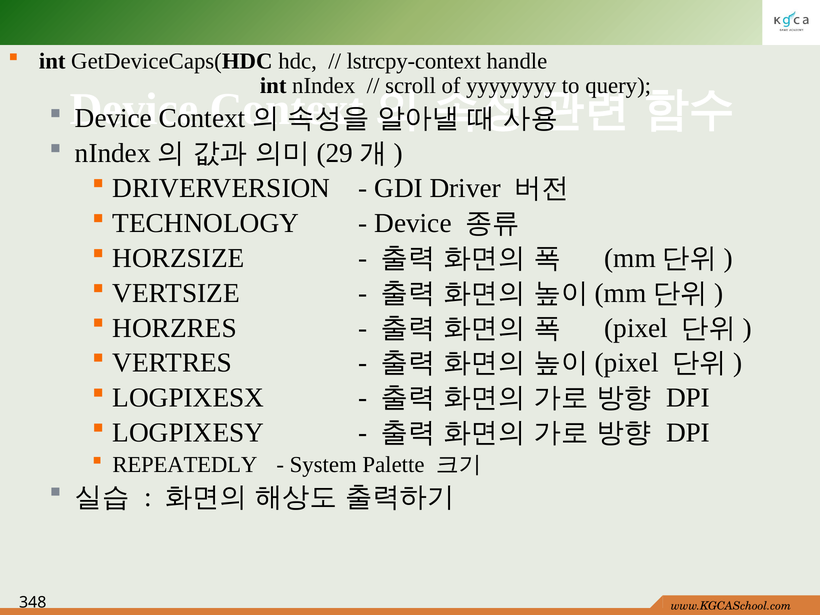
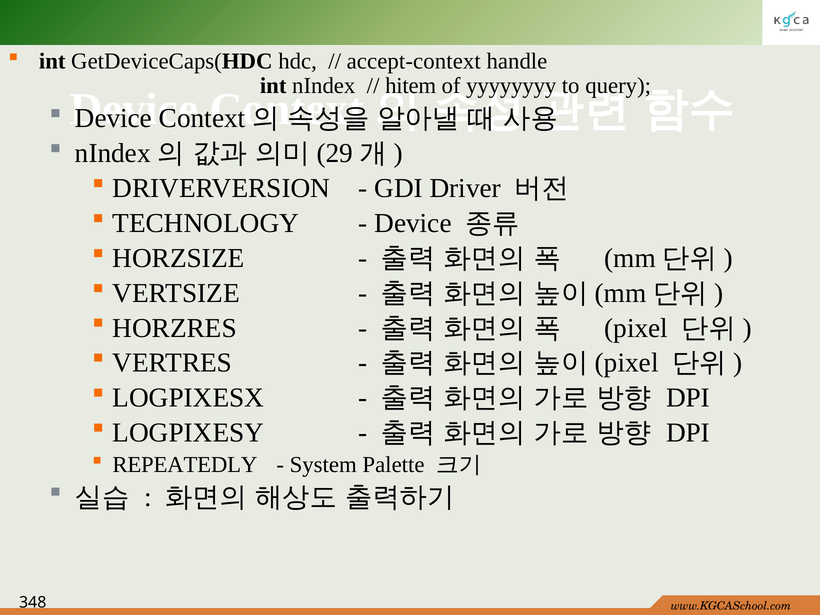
lstrcpy-context: lstrcpy-context -> accept-context (414, 61)
scroll: scroll -> hitem (411, 86)
